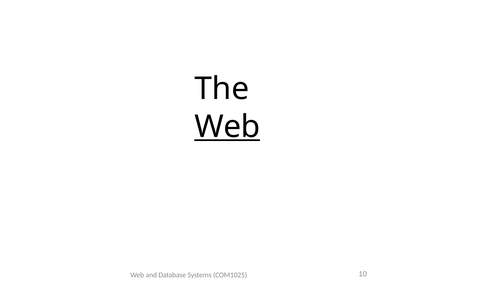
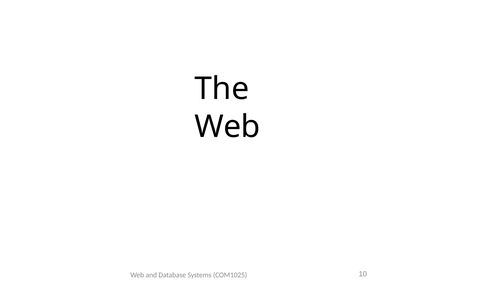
Web underline: present -> none (227, 127)
